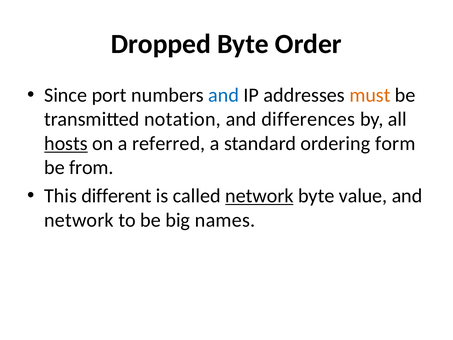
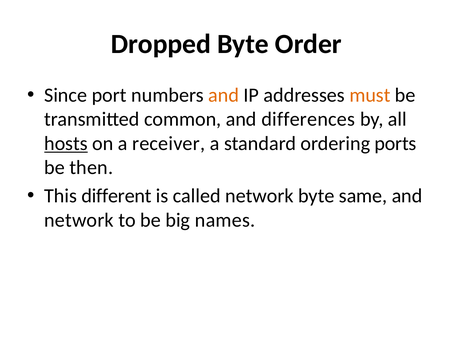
and colour: blue -> orange (224, 95)
notation: notation -> common (183, 119)
referred: referred -> receiver (169, 143)
form: form -> ports (395, 143)
from: from -> then (91, 168)
network underline: present -> none (259, 196)
value: value -> same (363, 196)
